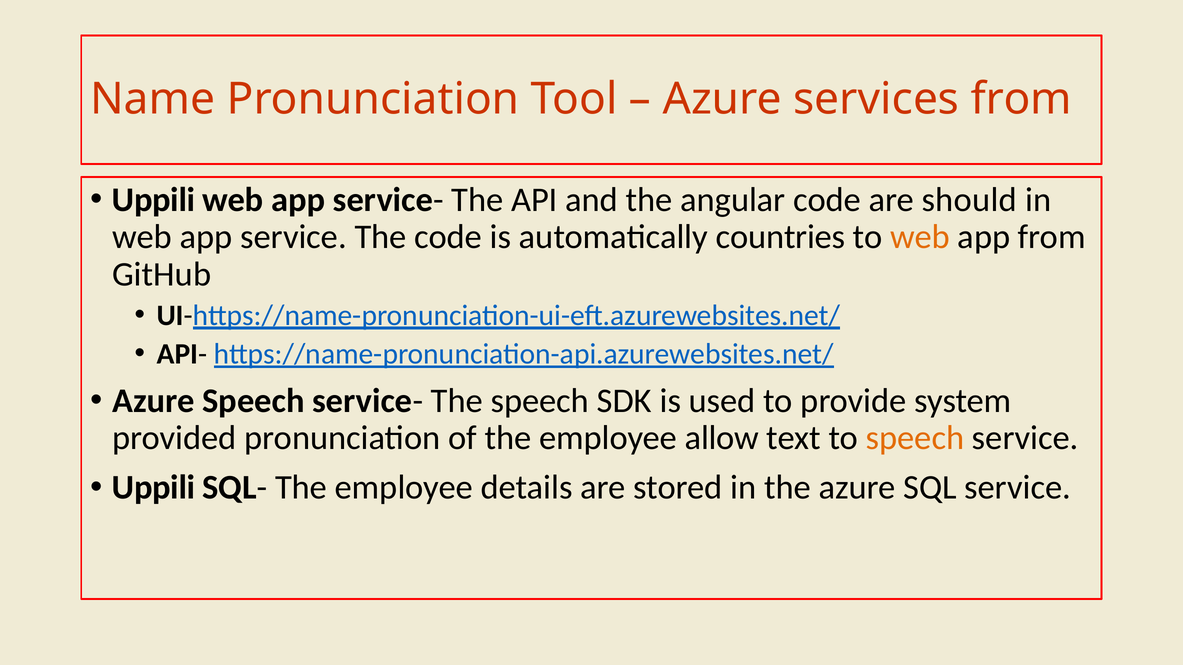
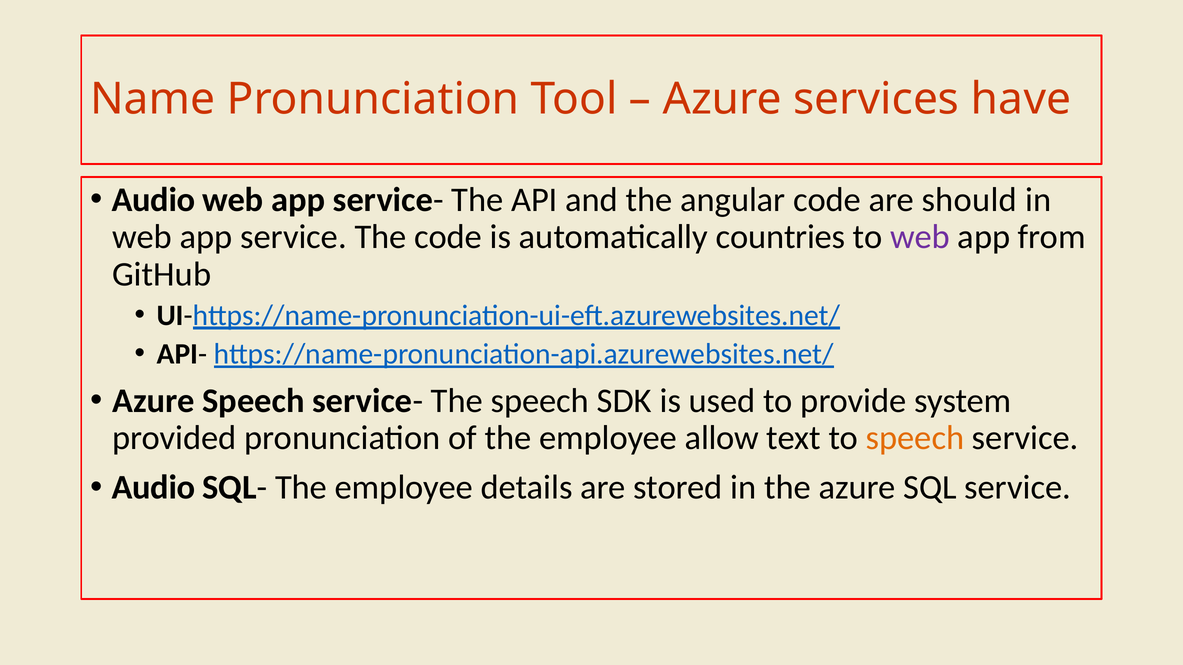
services from: from -> have (1021, 99)
Uppili: Uppili -> Audio (154, 200)
web colour: orange -> purple (920, 237)
Uppili: Uppili -> Audio (154, 488)
